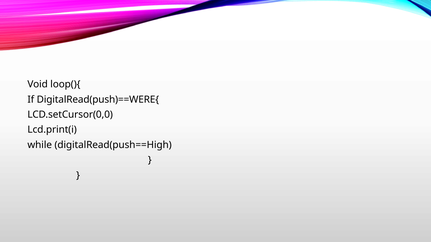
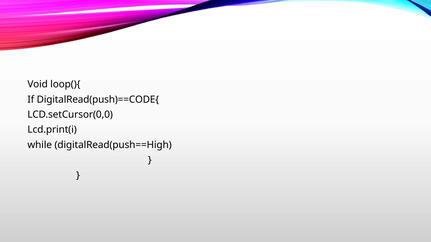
DigitalRead(push)==WERE{: DigitalRead(push)==WERE{ -> DigitalRead(push)==CODE{ (98, 100)
